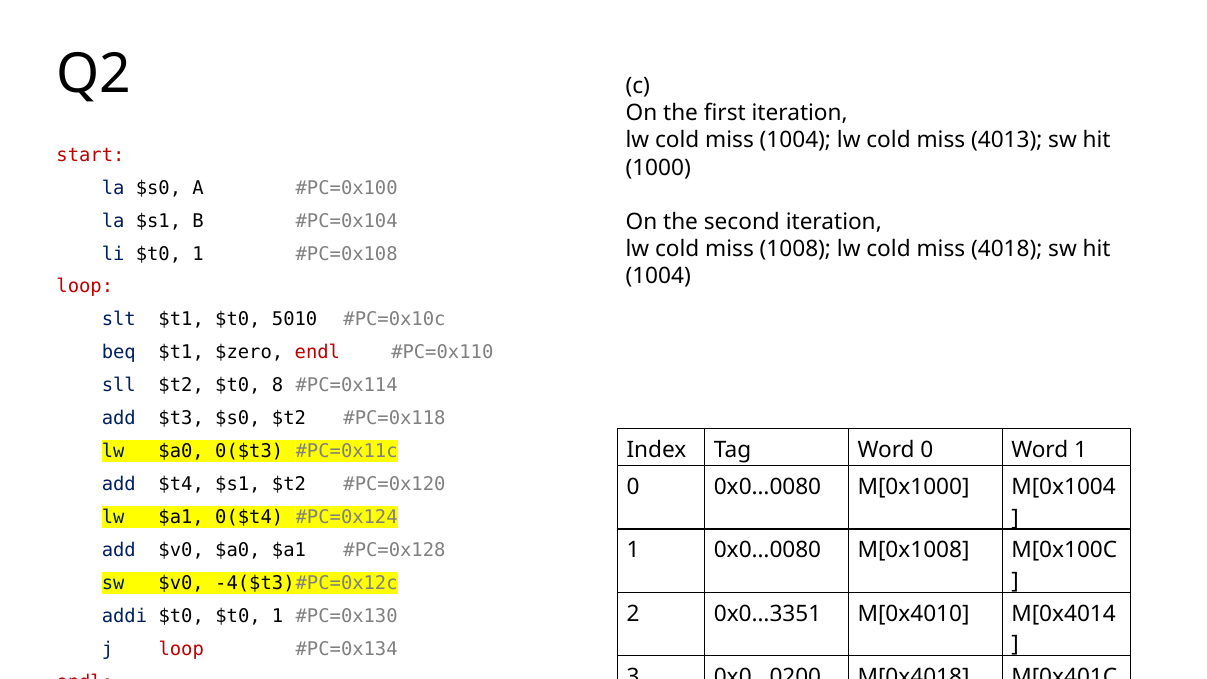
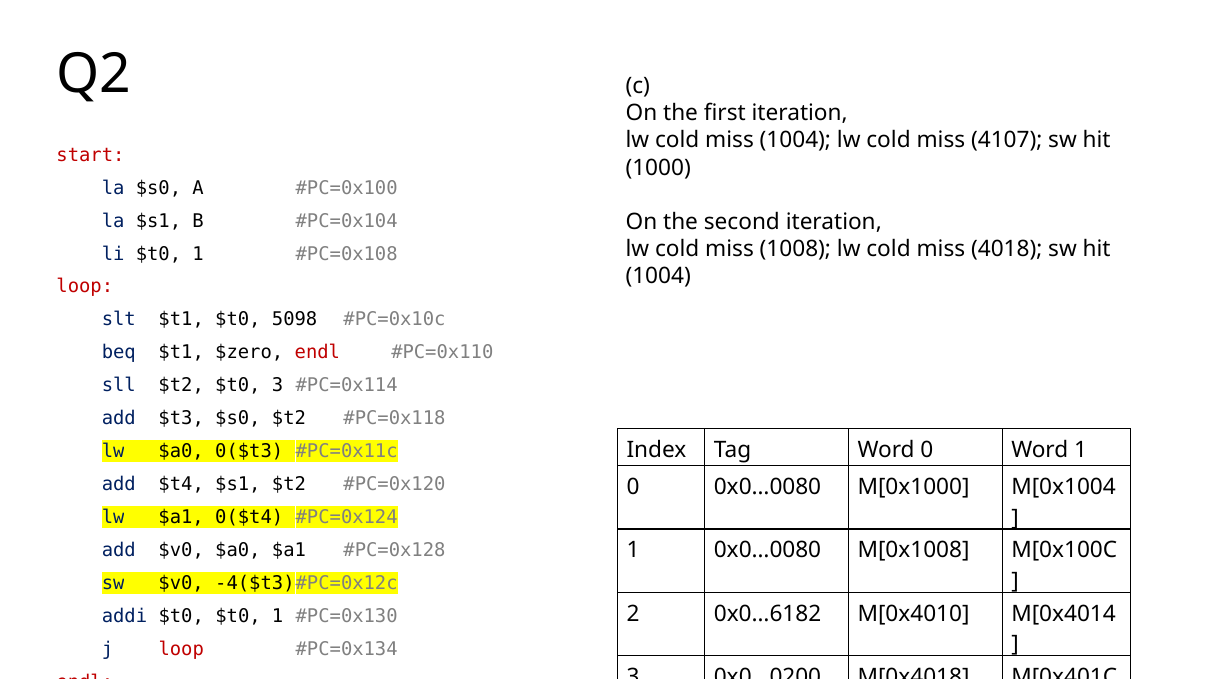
4013: 4013 -> 4107 (1007, 140)
5010: 5010 -> 5098 (295, 320)
$t0 8: 8 -> 3 (278, 386)
0x0…3351: 0x0…3351 -> 0x0…6182 (768, 614)
